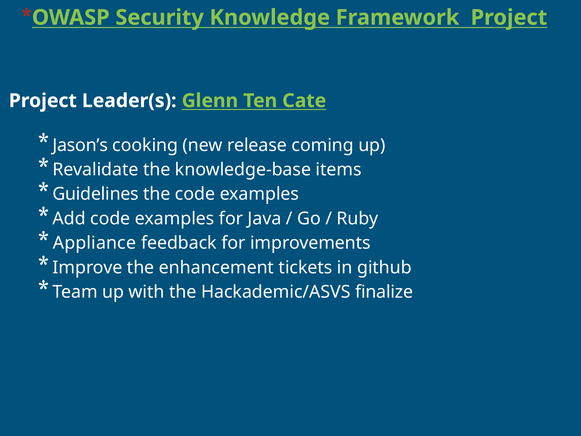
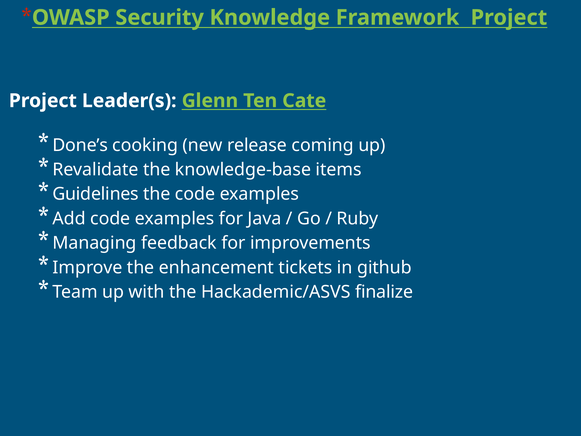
Jason’s: Jason’s -> Done’s (80, 145)
Appliance: Appliance -> Managing (95, 243)
